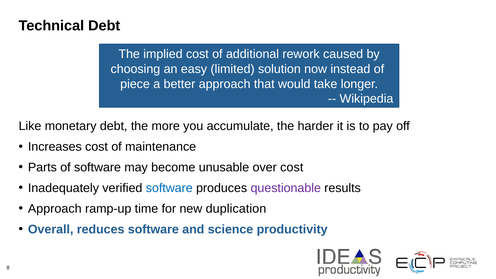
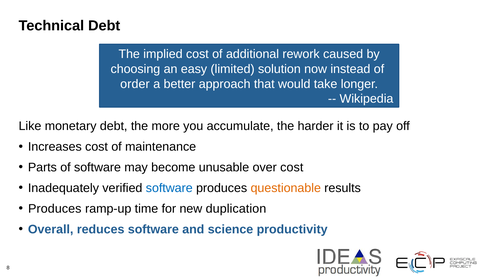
piece: piece -> order (135, 84)
questionable colour: purple -> orange (286, 188)
Approach: Approach -> Produces (55, 209)
